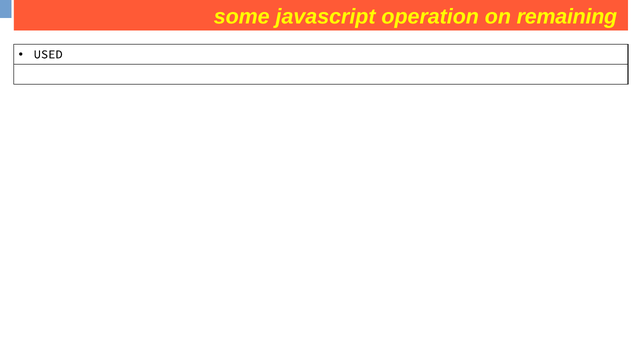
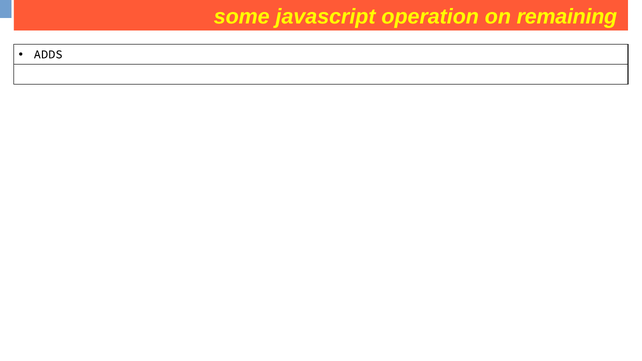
USED: USED -> ADDS (48, 54)
